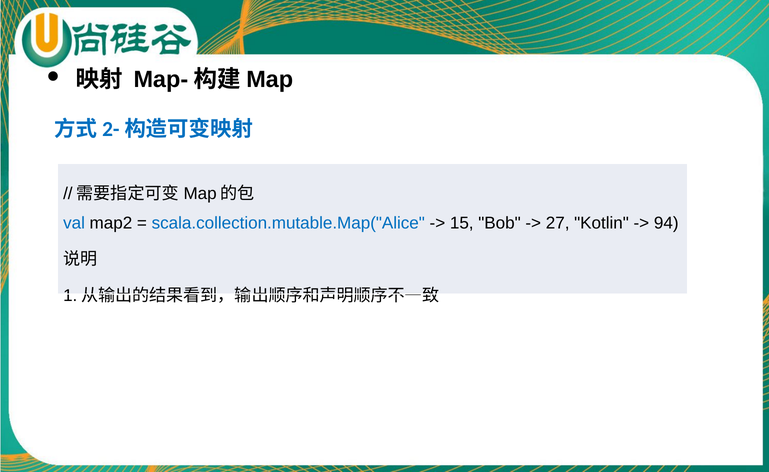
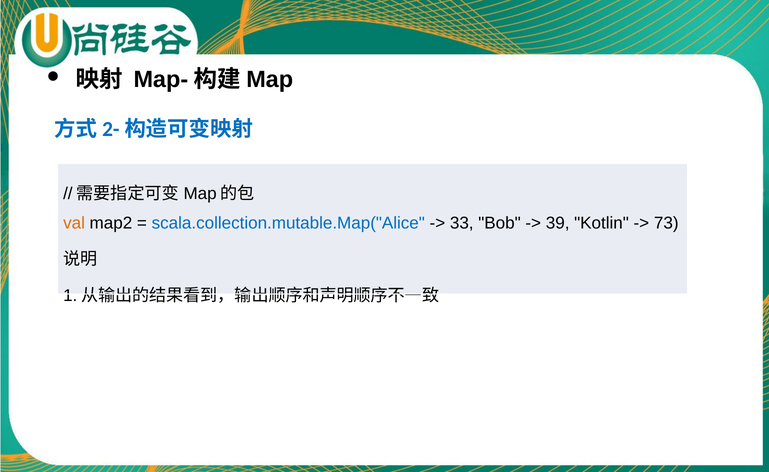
val colour: blue -> orange (74, 223)
15: 15 -> 33 (462, 223)
27: 27 -> 39 (558, 223)
94: 94 -> 73 (666, 223)
